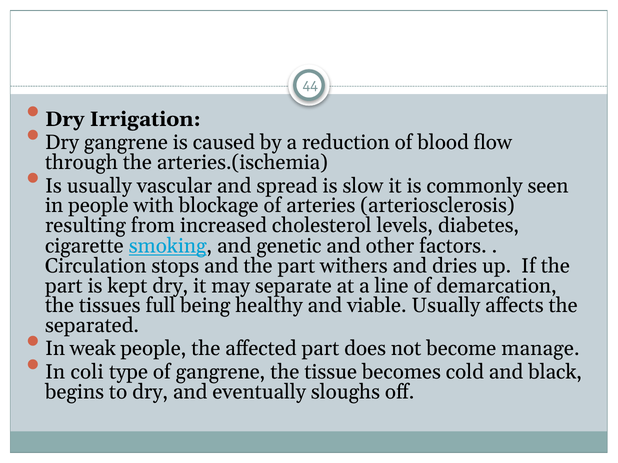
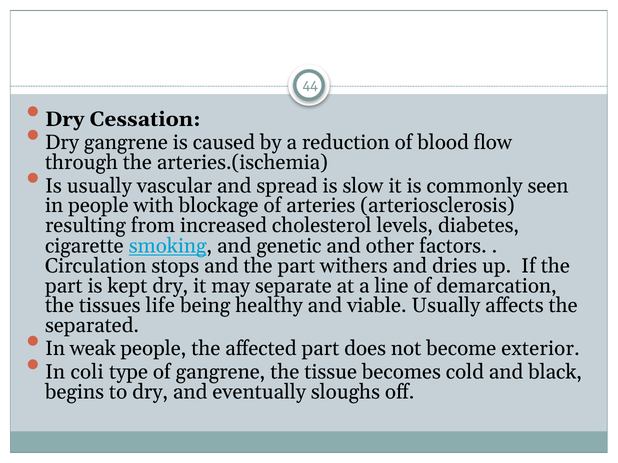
Irrigation: Irrigation -> Cessation (145, 119)
full: full -> life (160, 306)
manage: manage -> exterior (540, 349)
